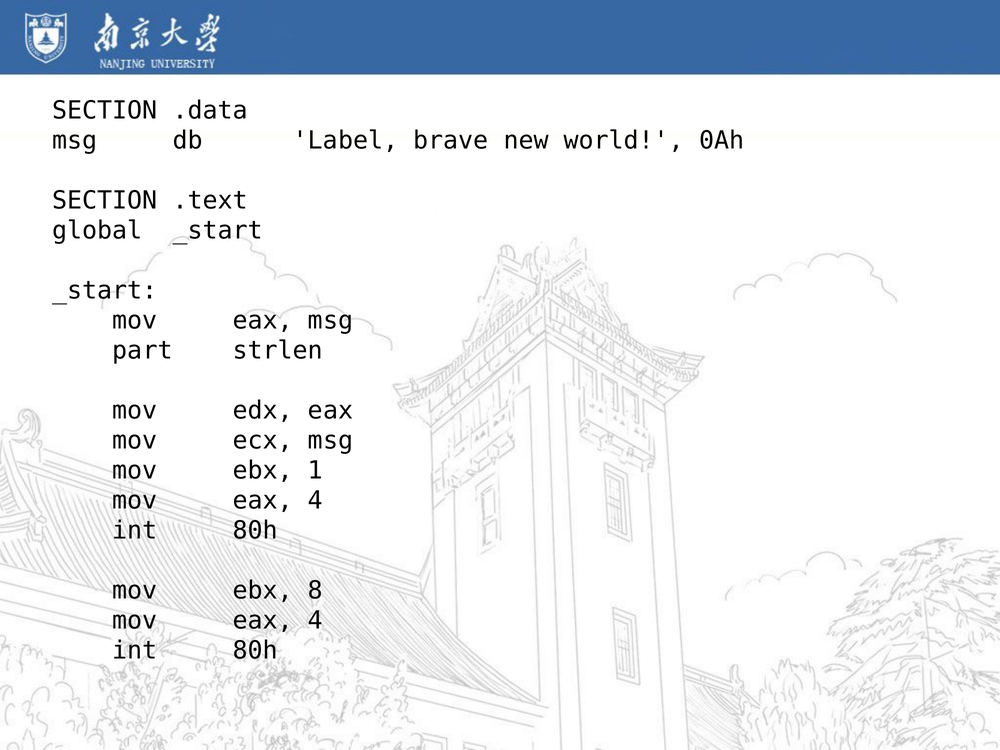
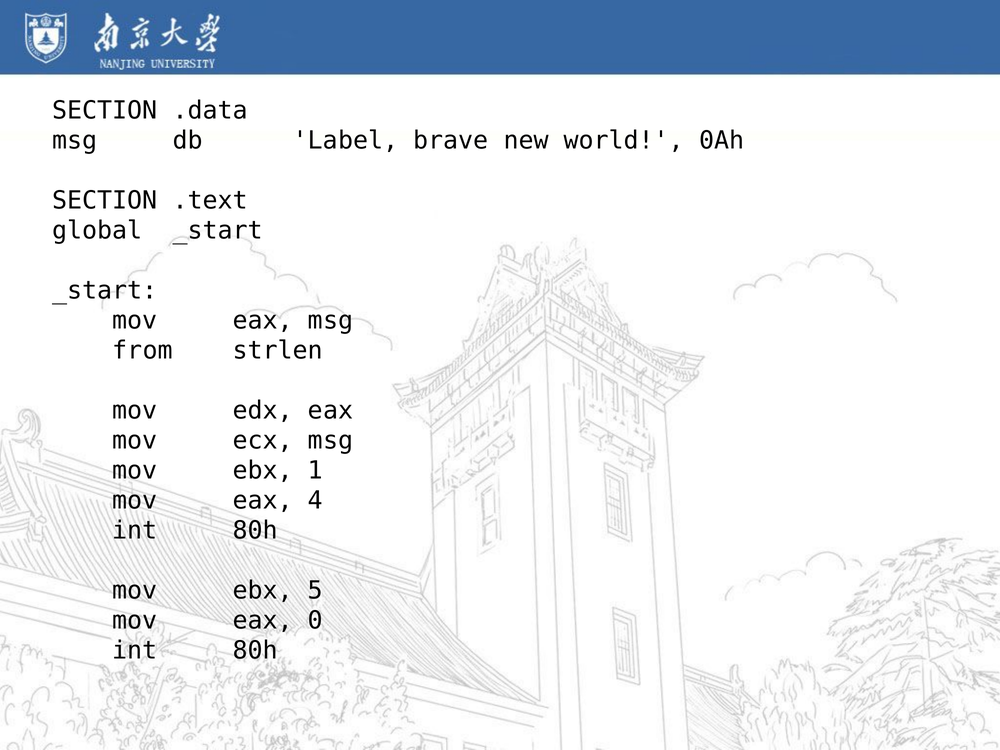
part: part -> from (143, 351)
8: 8 -> 5 (315, 591)
4: 4 -> 0 (315, 621)
